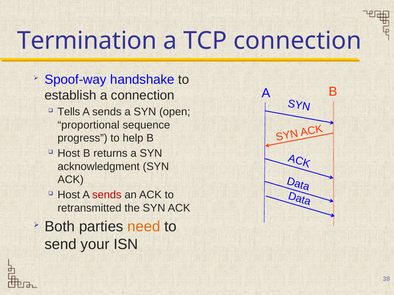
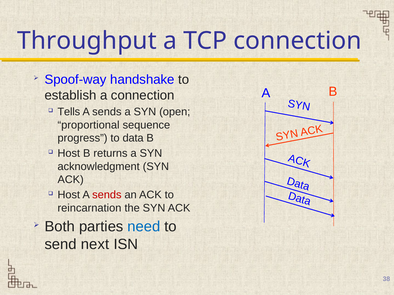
Termination: Termination -> Throughput (87, 41)
help: help -> data (133, 138)
retransmitted: retransmitted -> reincarnation (89, 208)
need colour: orange -> blue (144, 227)
your: your -> next (95, 245)
